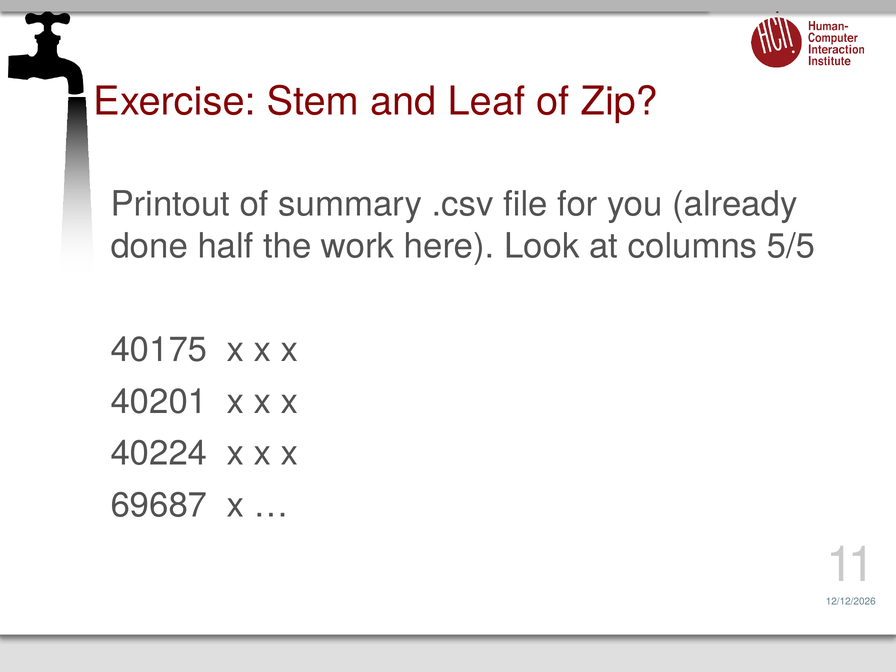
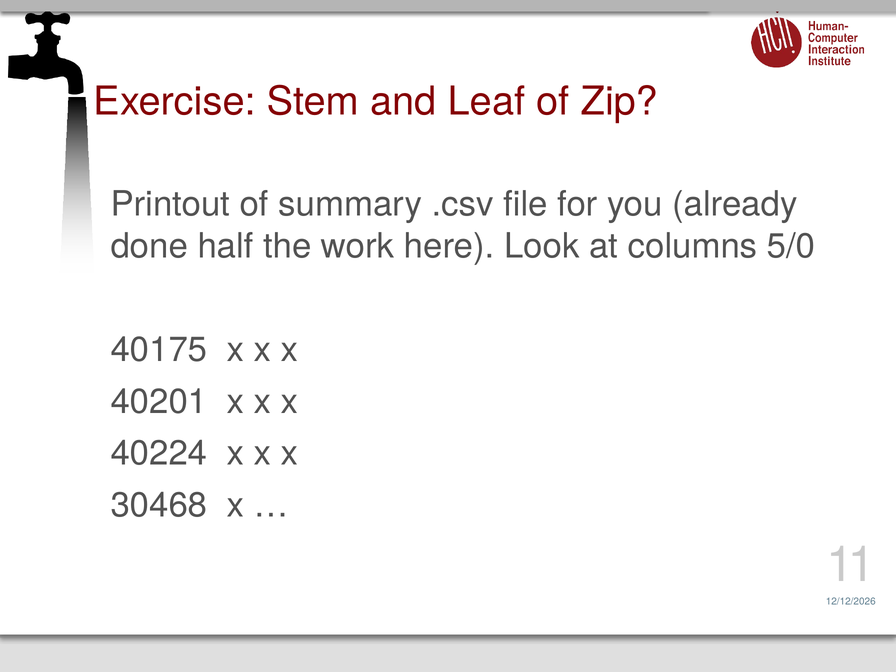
5/5: 5/5 -> 5/0 (791, 246)
69687: 69687 -> 30468 (159, 505)
